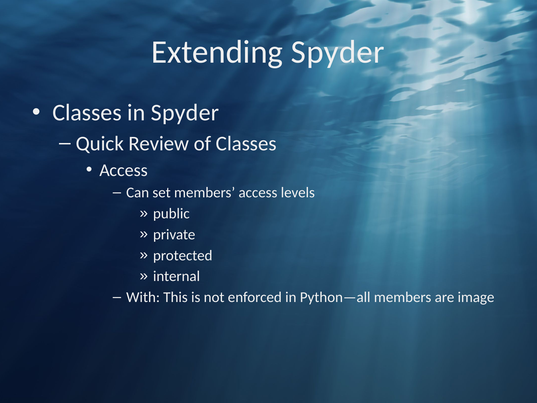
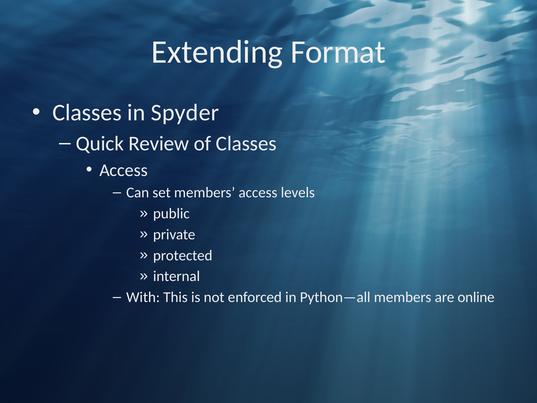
Extending Spyder: Spyder -> Format (338, 52)
image: image -> online (476, 297)
